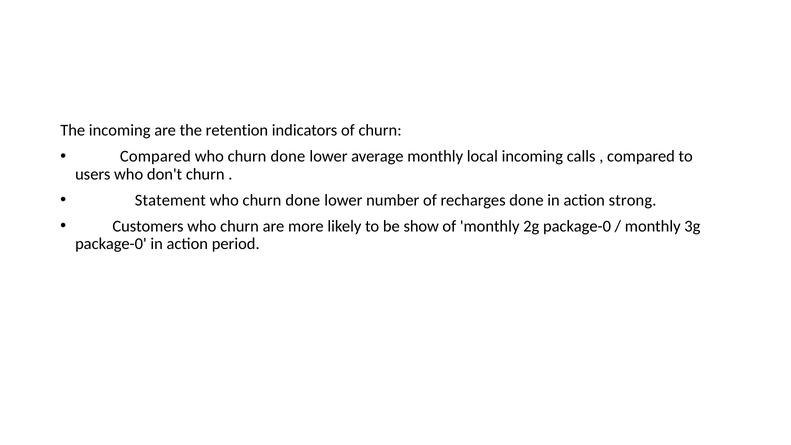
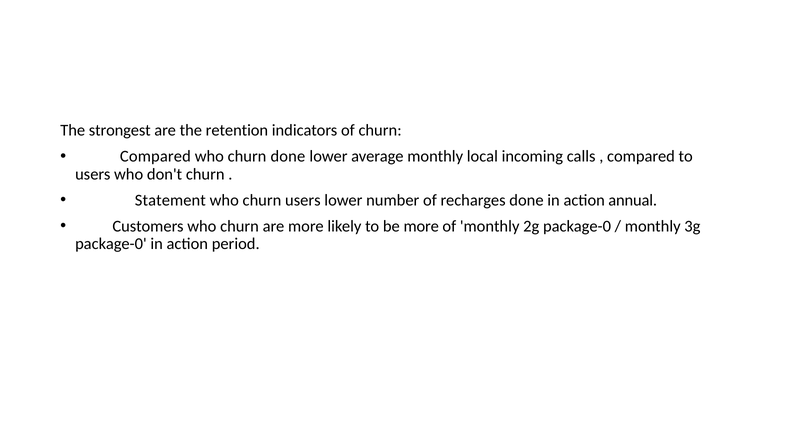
The incoming: incoming -> strongest (120, 130)
done: done -> users (303, 200)
strong: strong -> annual (633, 200)
be show: show -> more (421, 226)
